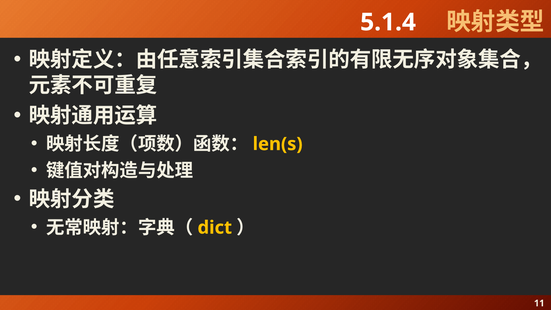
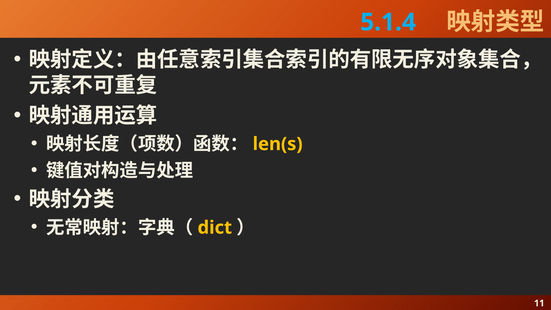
5.1.4 colour: white -> light blue (388, 22)
